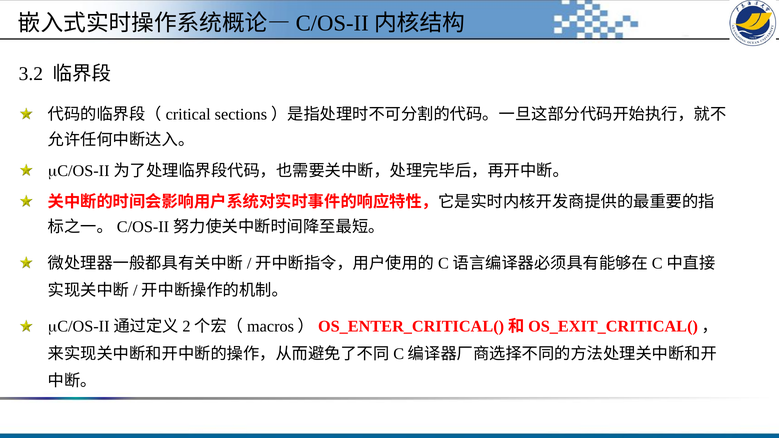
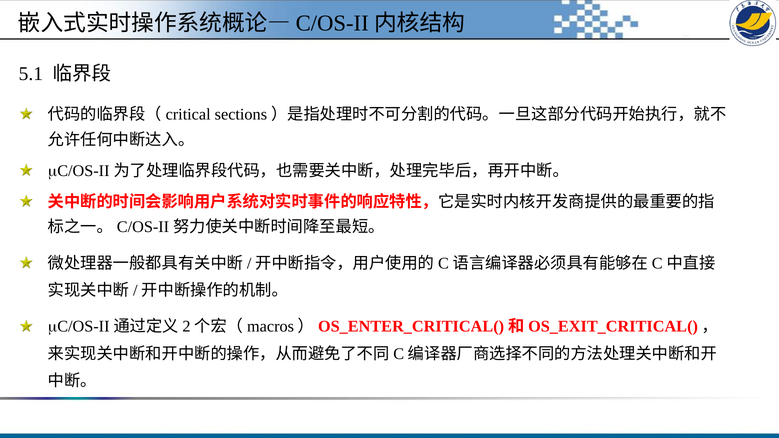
3.2: 3.2 -> 5.1 (31, 74)
